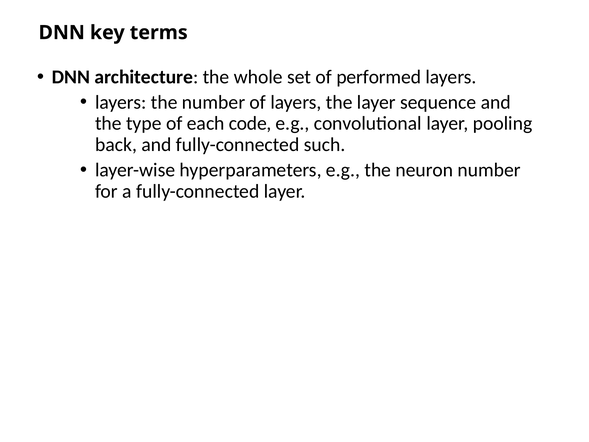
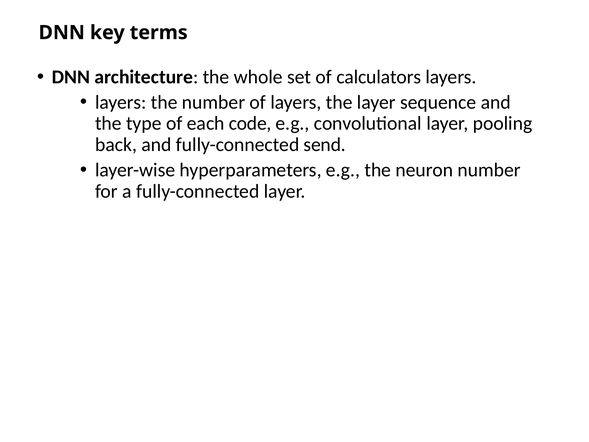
performed: performed -> calculators (379, 77)
such: such -> send (325, 145)
